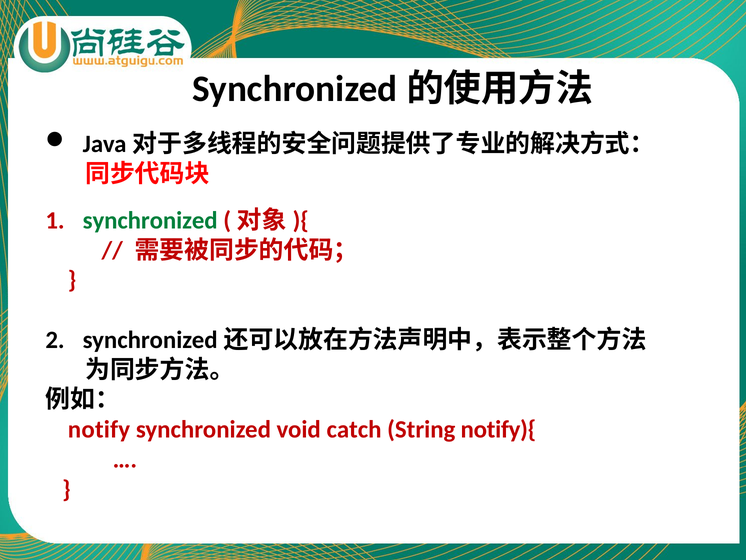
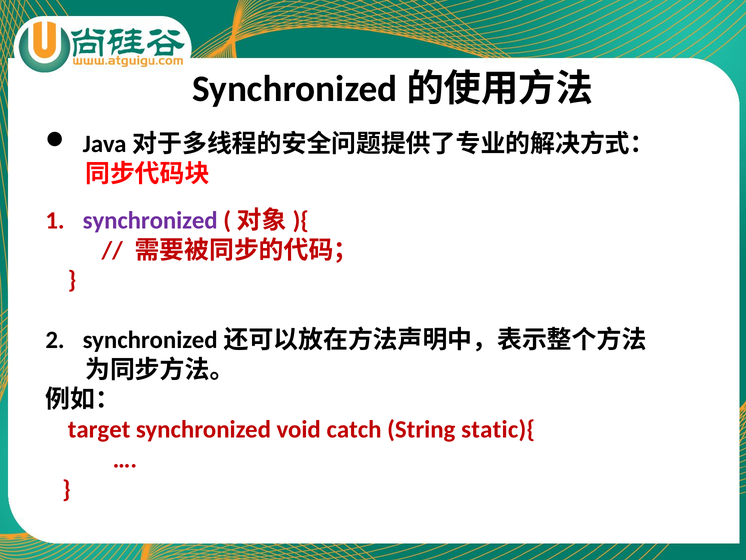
synchronized colour: green -> purple (150, 220)
notify: notify -> target (99, 429)
notify){: notify){ -> static){ (498, 429)
